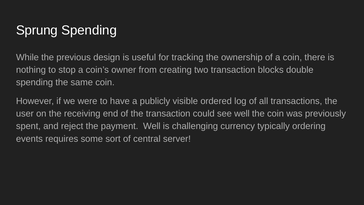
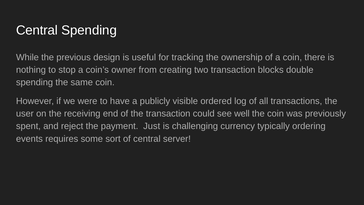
Sprung: Sprung -> Central (37, 30)
payment Well: Well -> Just (152, 126)
